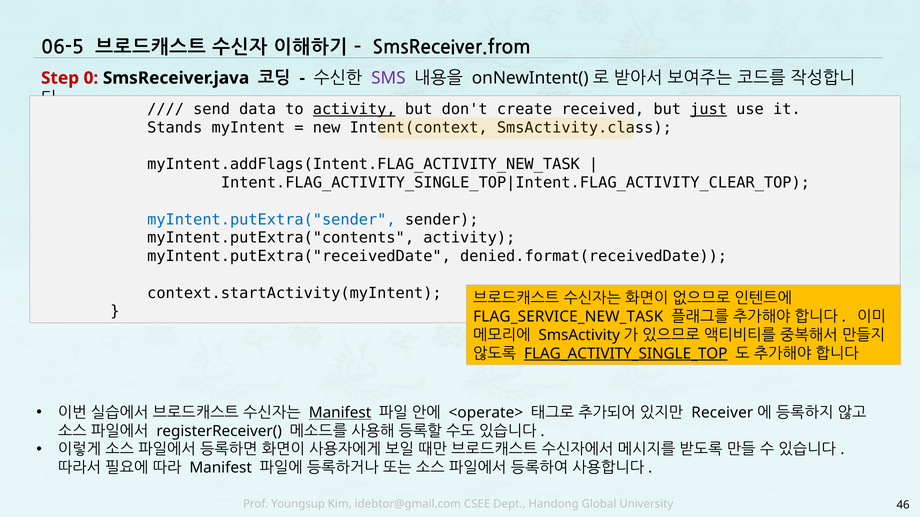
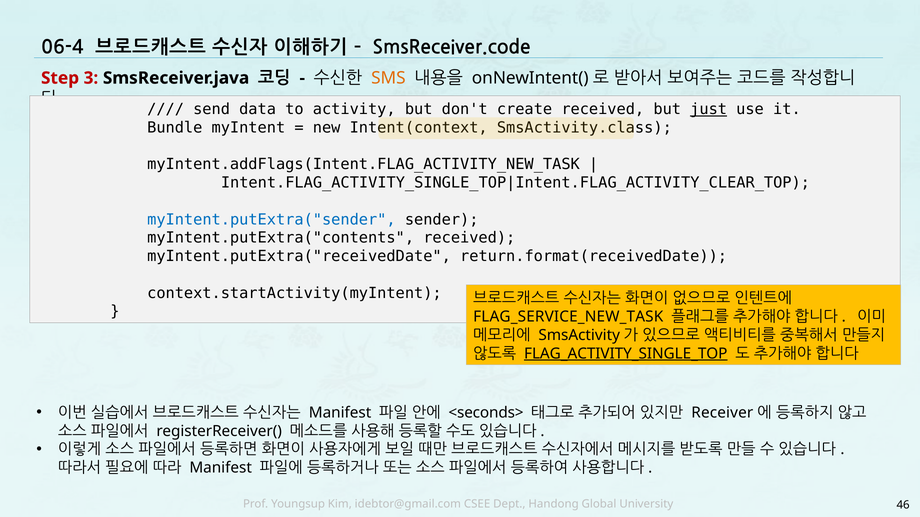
06-5: 06-5 -> 06-4 (63, 47)
SmsReceiver.from: SmsReceiver.from -> SmsReceiver.code (452, 47)
0: 0 -> 3 (91, 78)
SMS colour: purple -> orange (388, 78)
activity underline: present -> none (354, 109)
Stands: Stands -> Bundle (175, 128)
myIntent.putExtra("contents activity: activity -> received (469, 238)
denied.format(receivedDate: denied.format(receivedDate -> return.format(receivedDate (594, 256)
Manifest underline: present -> none (340, 413)
<operate>: <operate> -> <seconds> (486, 413)
